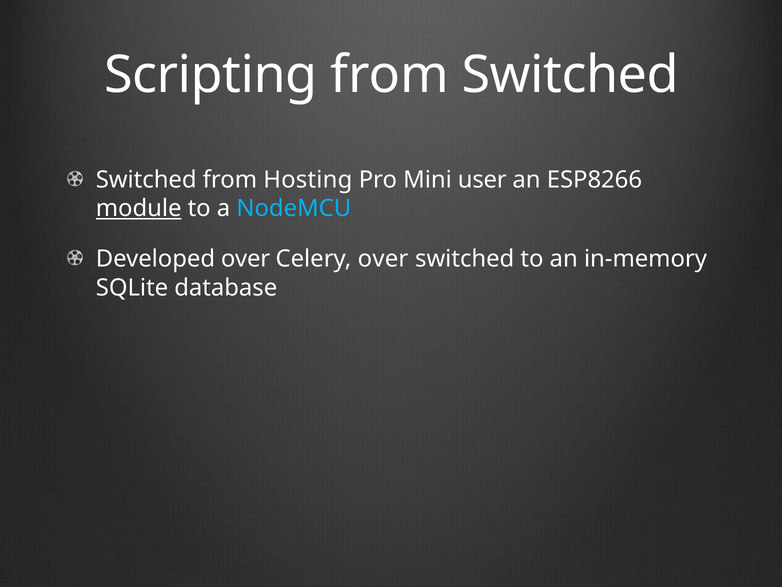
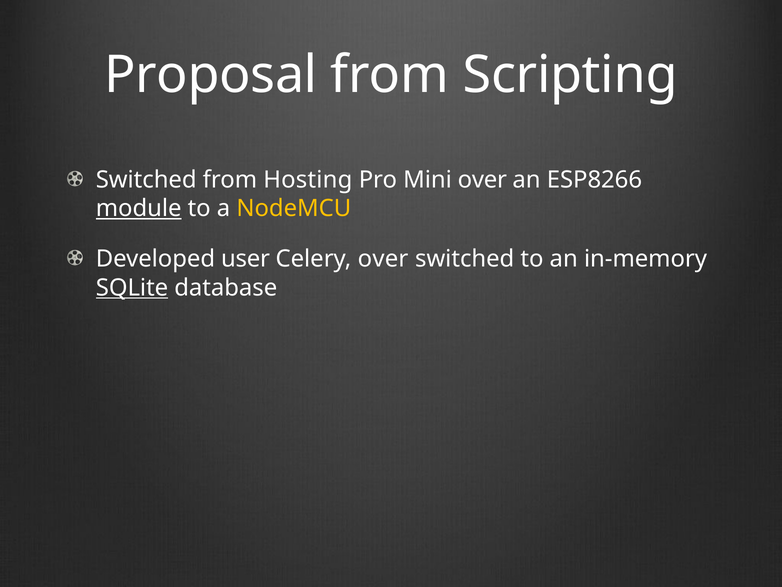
Scripting: Scripting -> Proposal (211, 75)
from Switched: Switched -> Scripting (570, 75)
Mini user: user -> over (482, 180)
NodeMCU colour: light blue -> yellow (294, 208)
Developed over: over -> user (246, 259)
SQLite underline: none -> present (132, 287)
